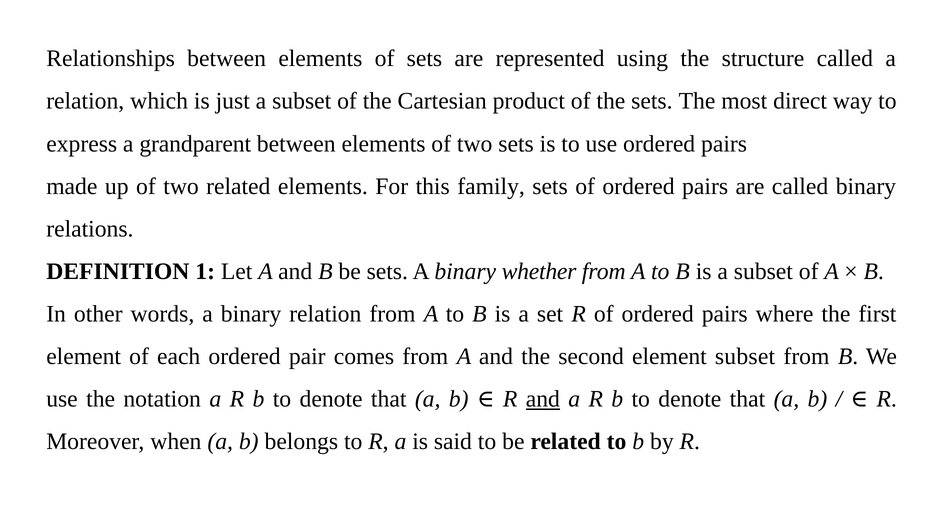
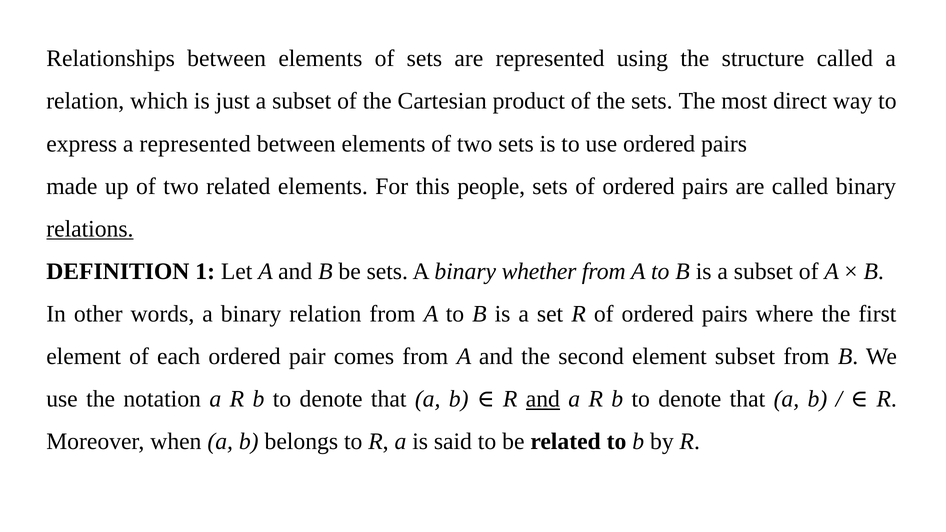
a grandparent: grandparent -> represented (195, 144)
family: family -> people (491, 186)
relations underline: none -> present (90, 229)
